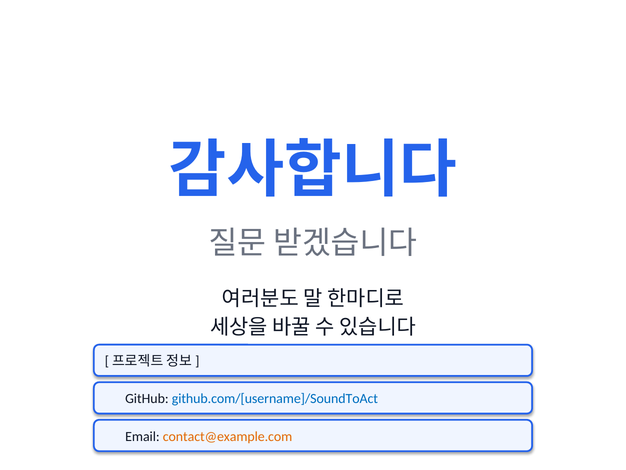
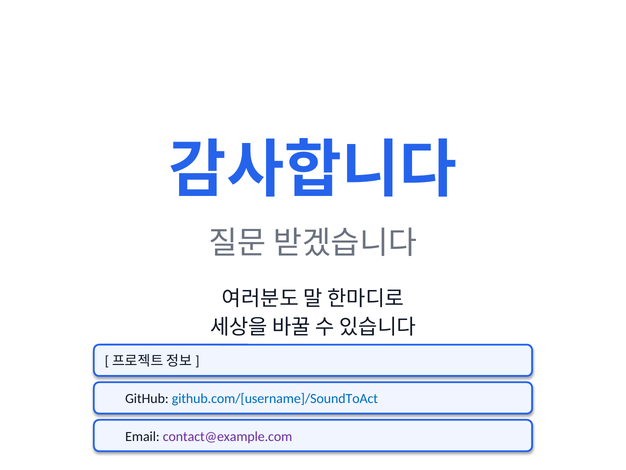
contact@example.com colour: orange -> purple (228, 436)
